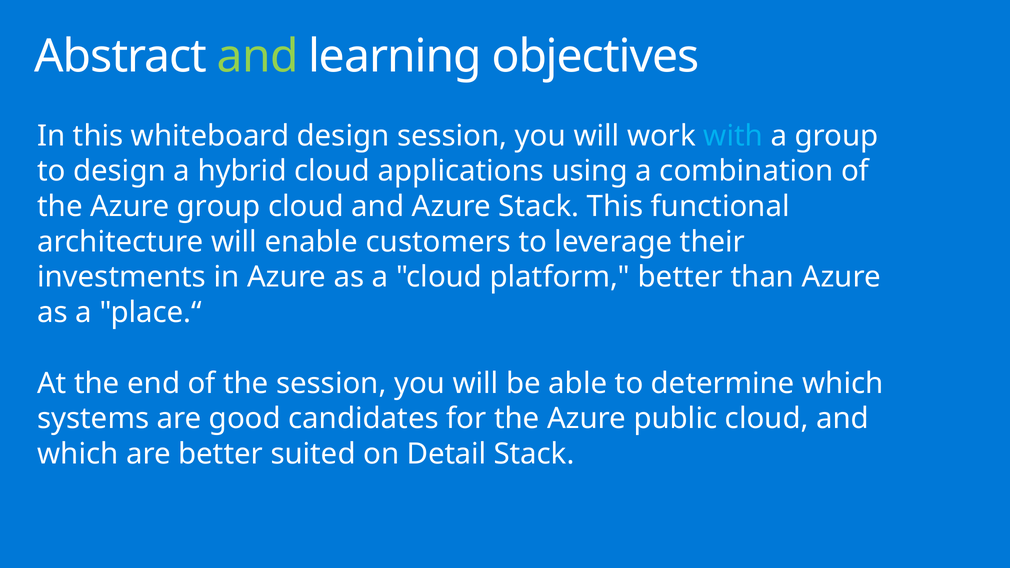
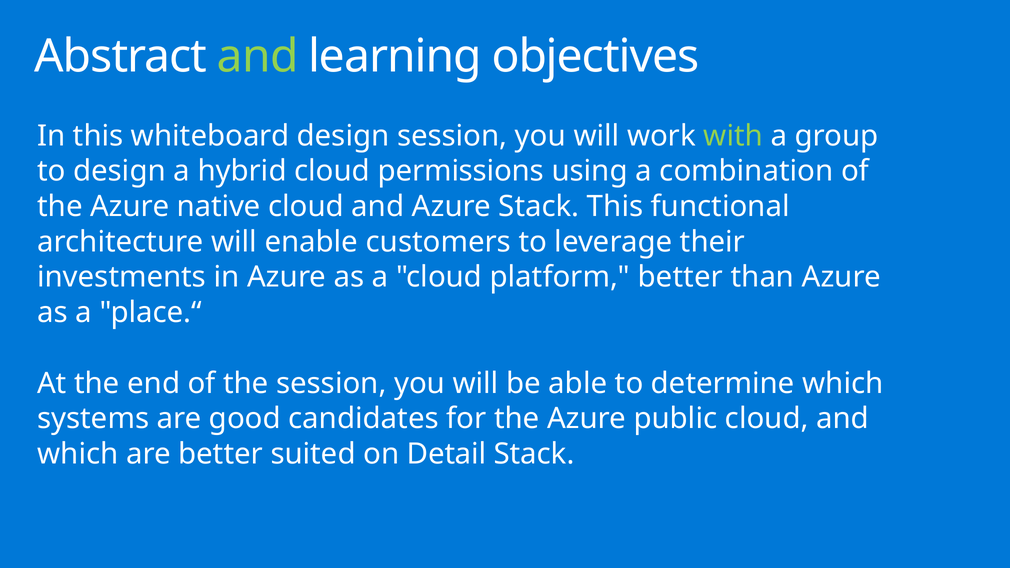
with colour: light blue -> light green (733, 136)
applications: applications -> permissions (461, 171)
Azure group: group -> native (219, 207)
